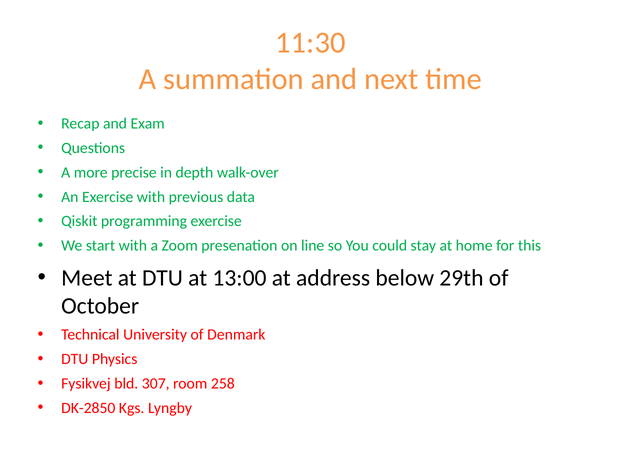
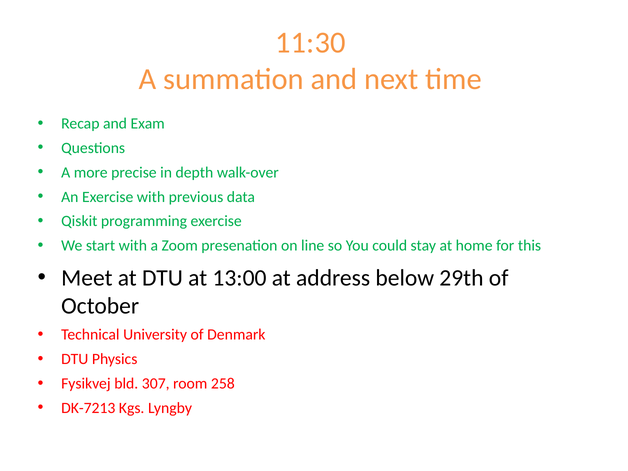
DK-2850: DK-2850 -> DK-7213 (88, 408)
